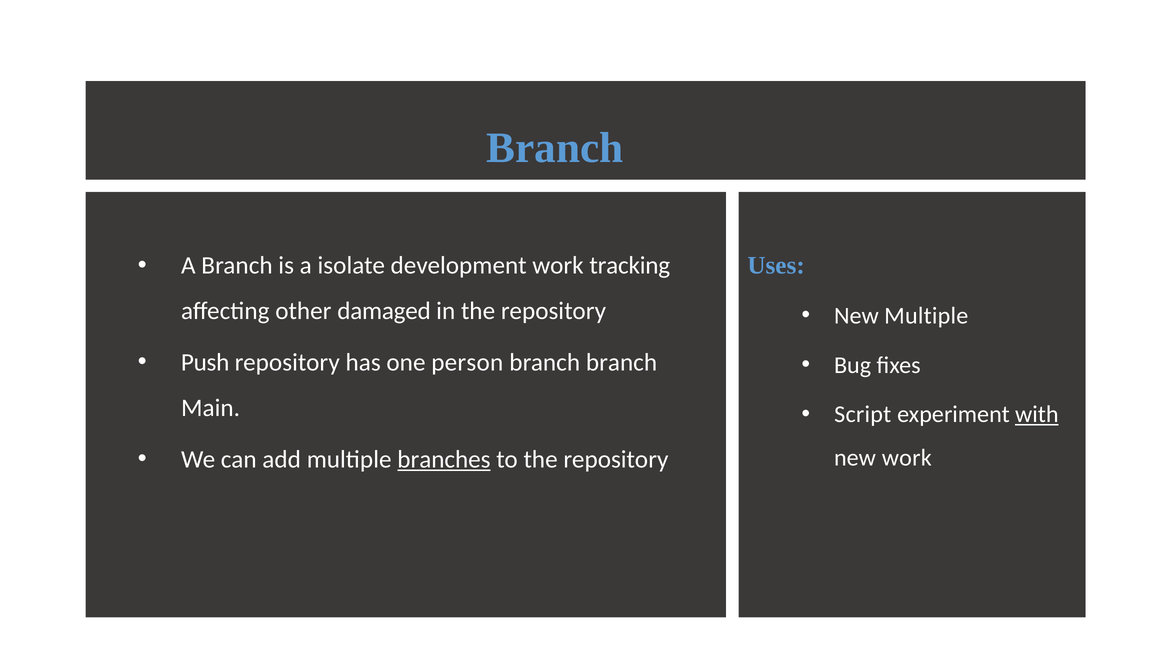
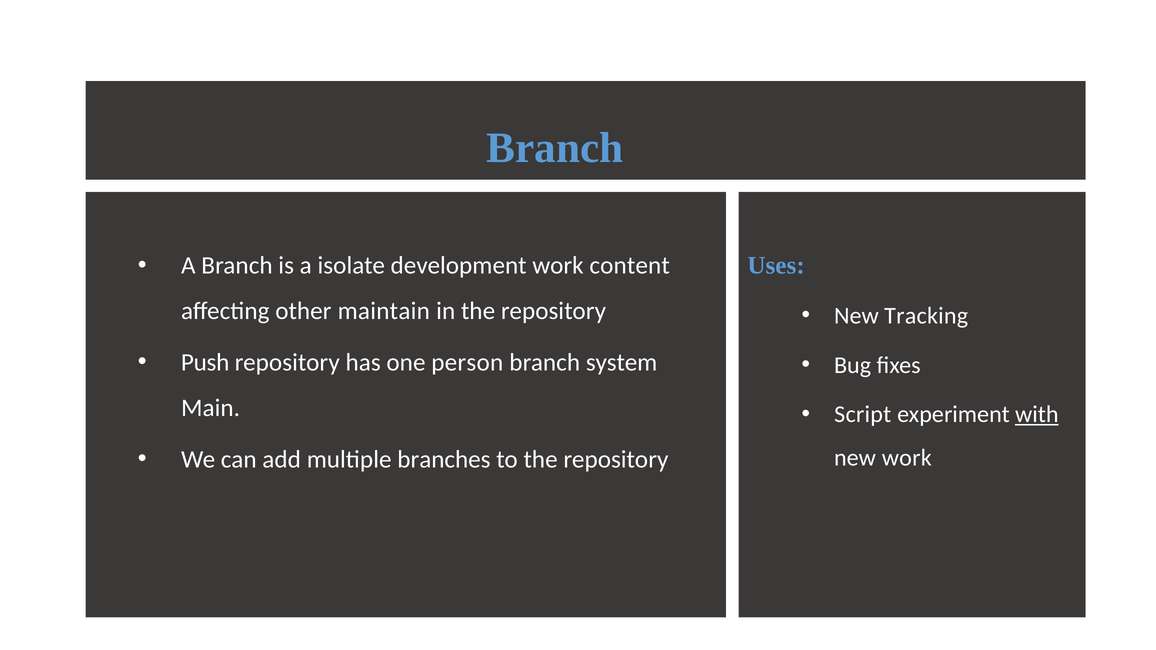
tracking: tracking -> content (630, 266)
damaged: damaged -> maintain (384, 311)
New Multiple: Multiple -> Tracking (926, 316)
branch branch: branch -> system (622, 363)
branches underline: present -> none (444, 460)
